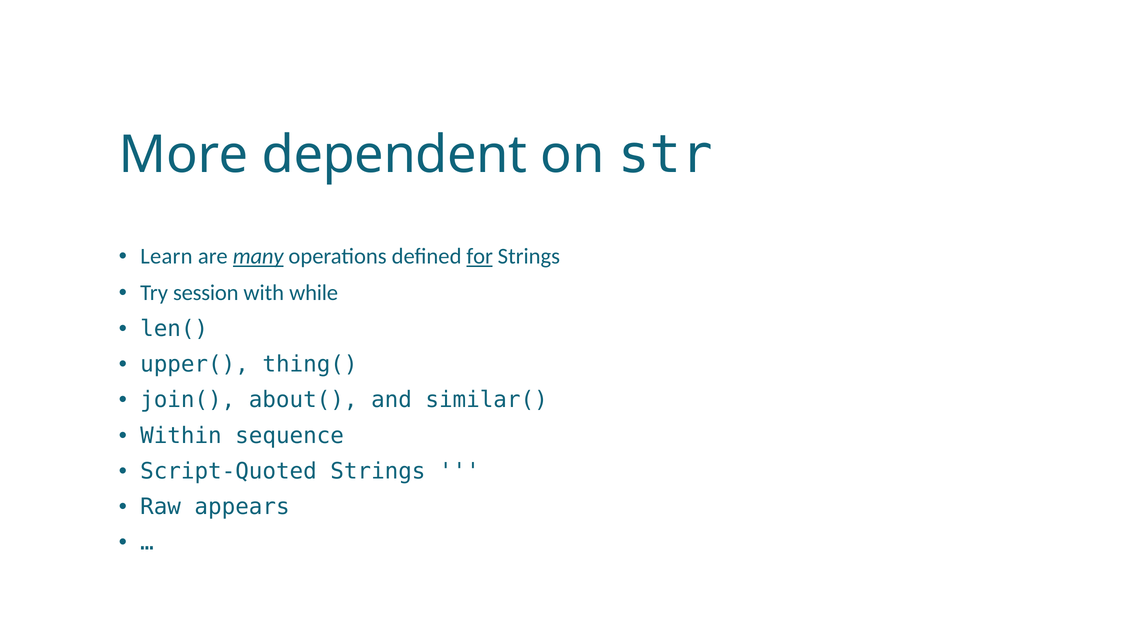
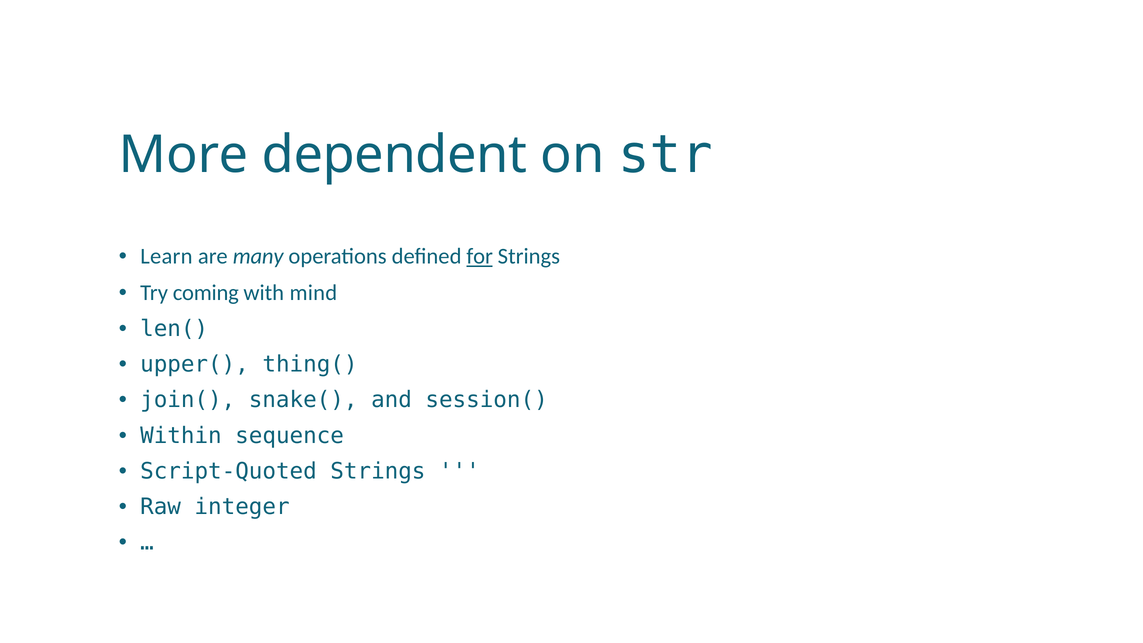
many underline: present -> none (258, 256)
session: session -> coming (206, 293)
while: while -> mind (313, 293)
about(: about( -> snake( (303, 400)
similar(: similar( -> session( (487, 400)
appears: appears -> integer (242, 507)
